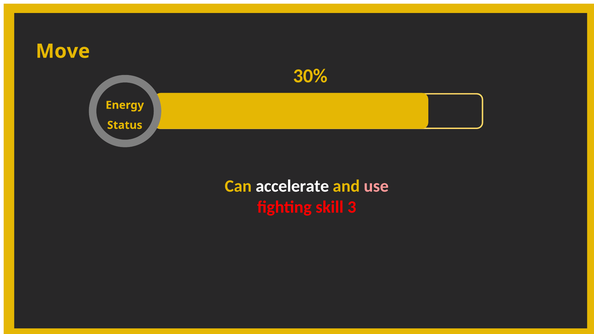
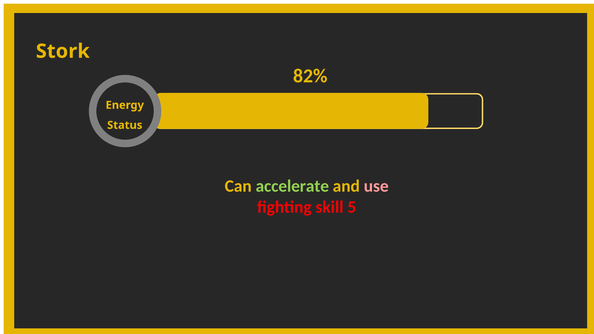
Move: Move -> Stork (63, 51)
30%: 30% -> 82% (310, 76)
accelerate colour: white -> light green (292, 186)
3: 3 -> 5 (352, 207)
